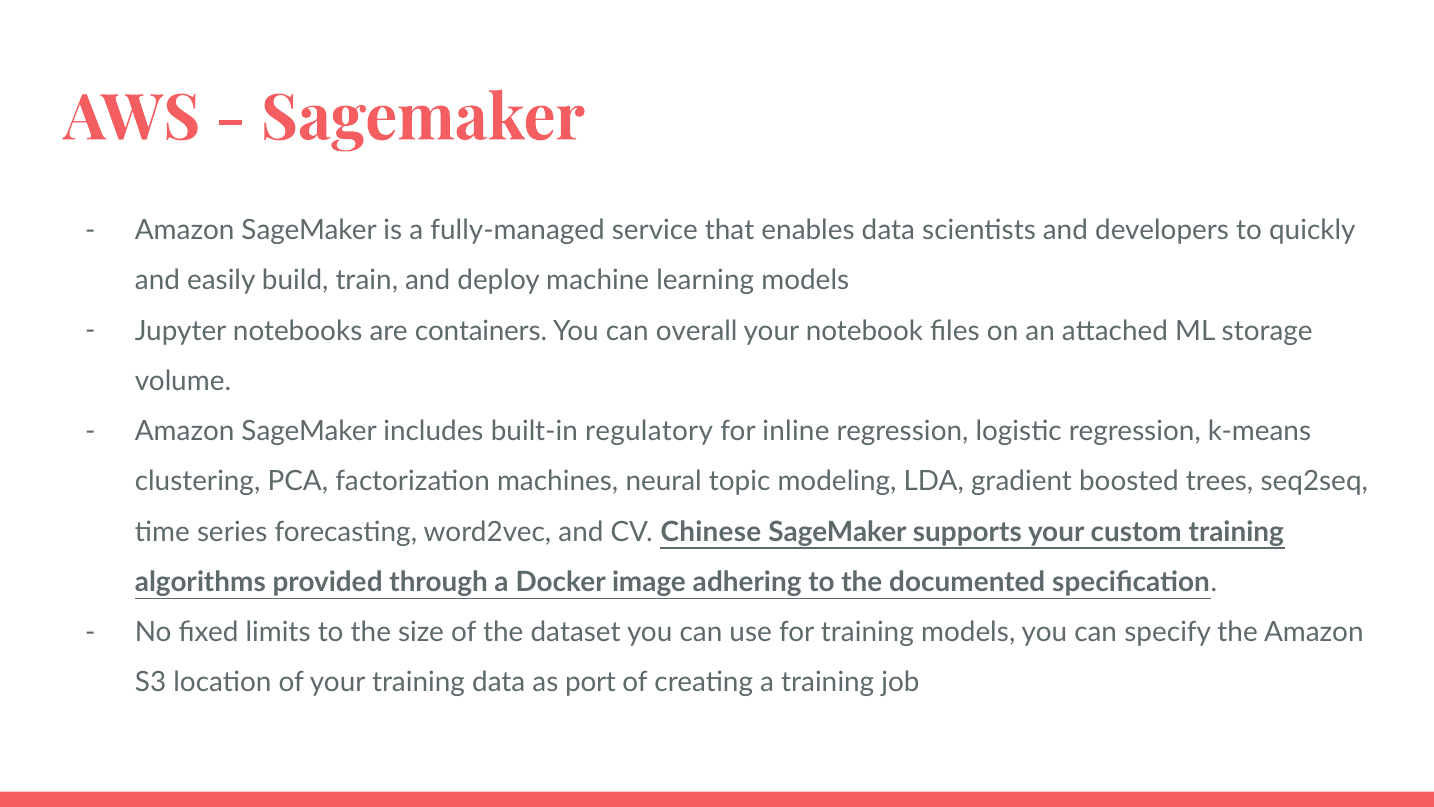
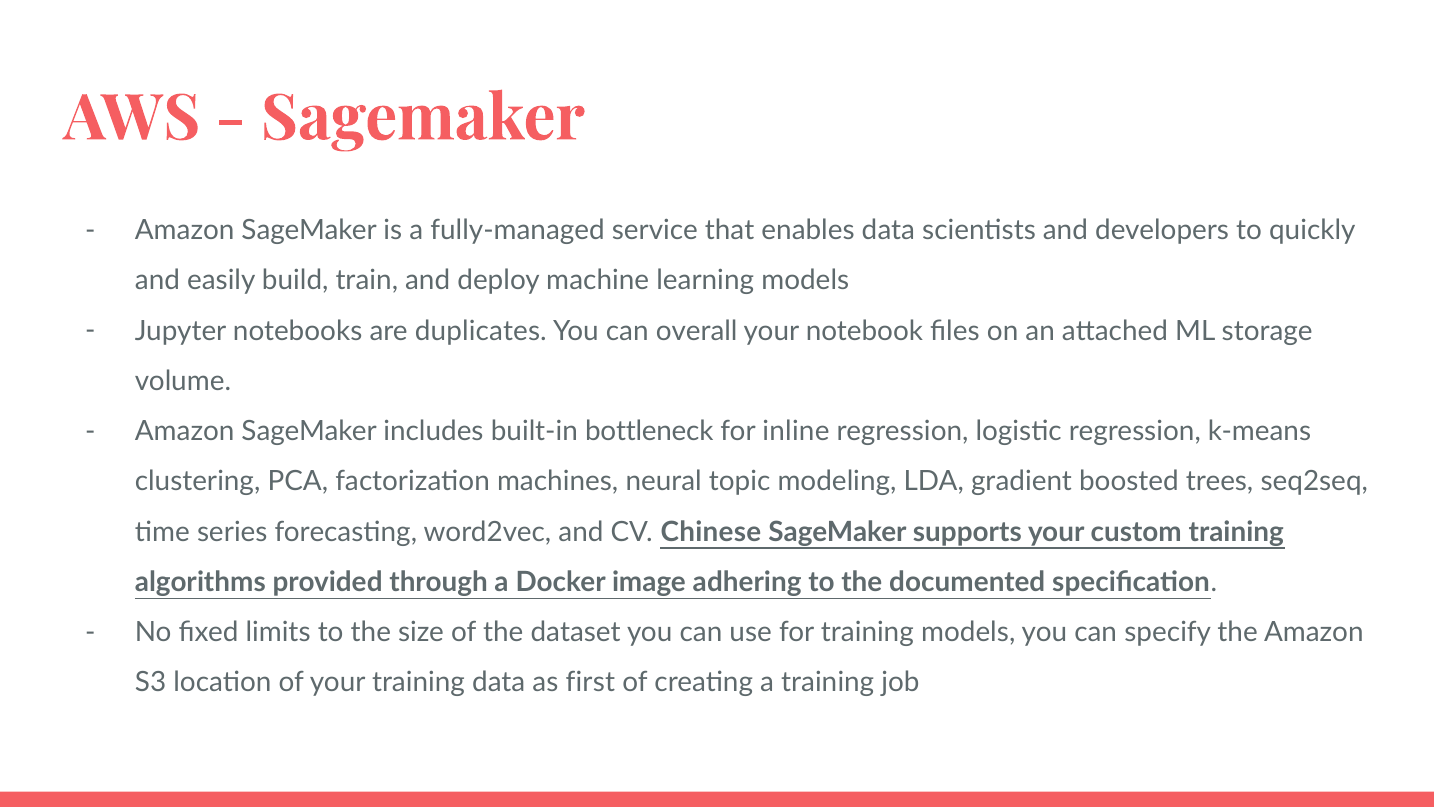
containers: containers -> duplicates (481, 331)
regulatory: regulatory -> bottleneck (649, 431)
port: port -> first (590, 682)
